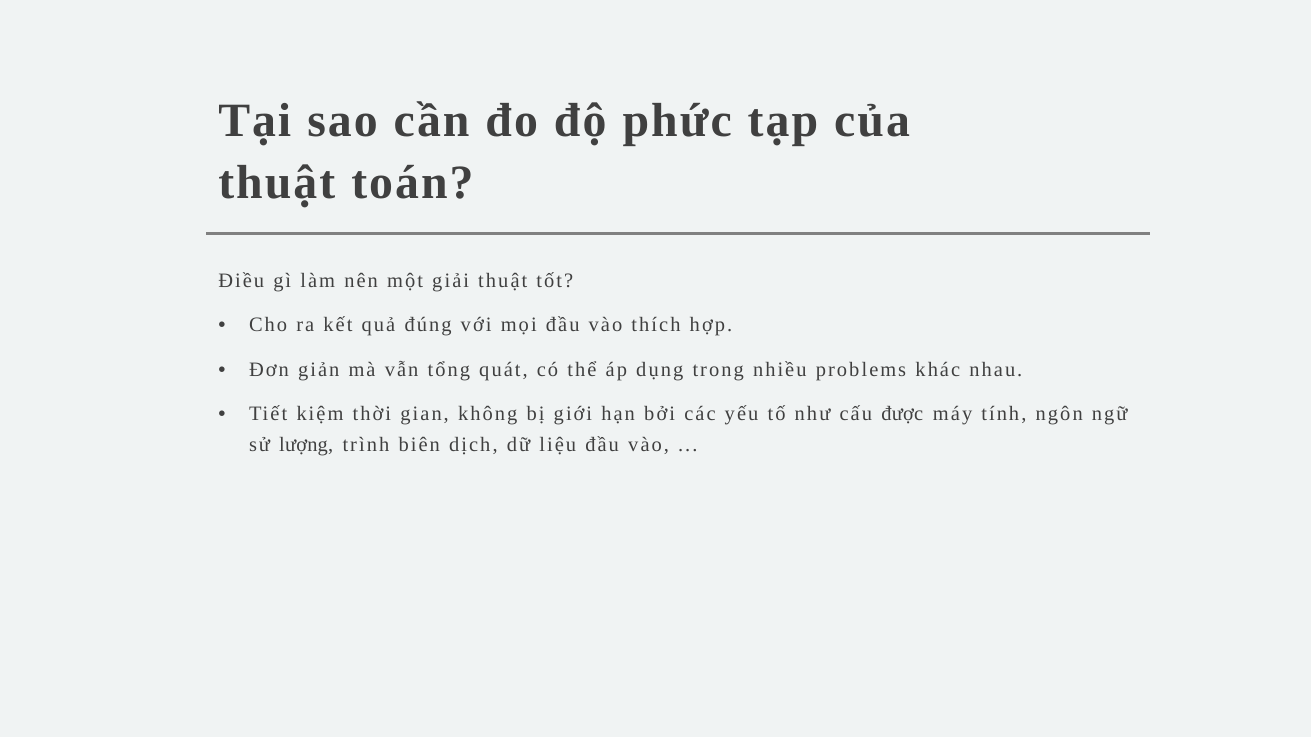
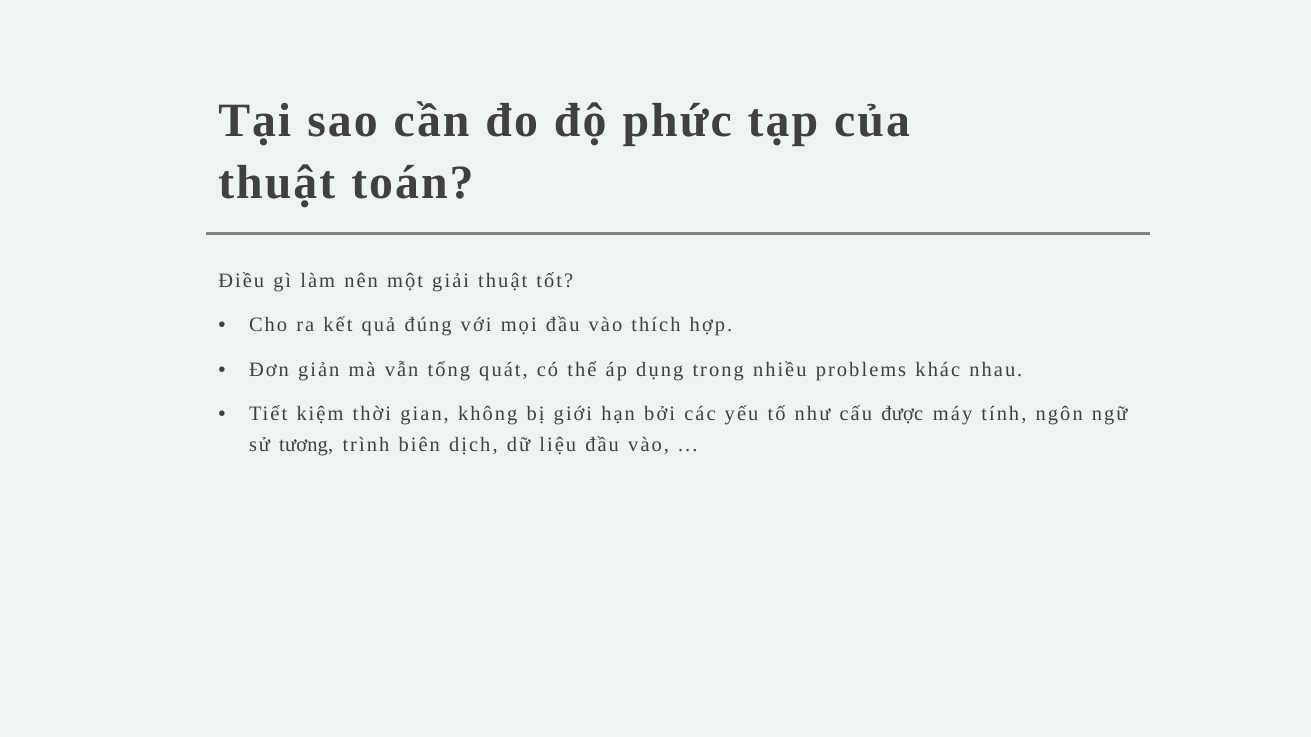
lượng: lượng -> tương (306, 445)
